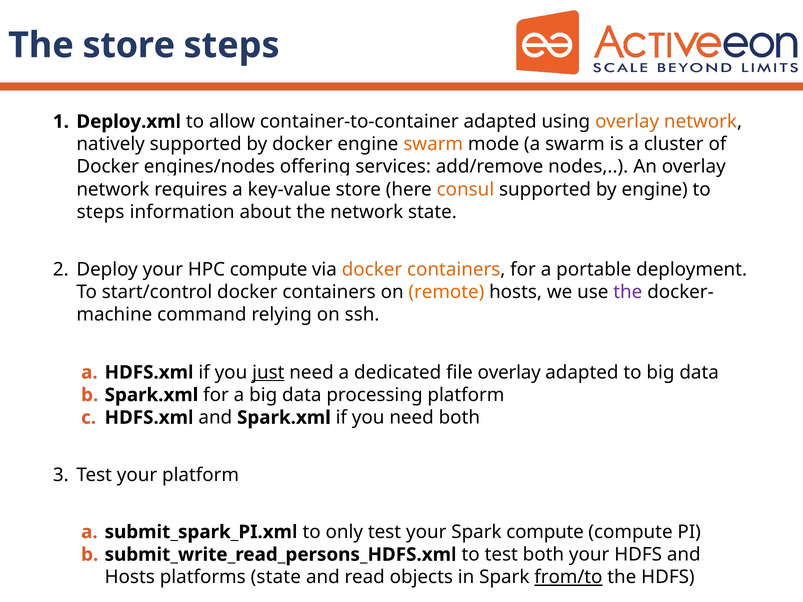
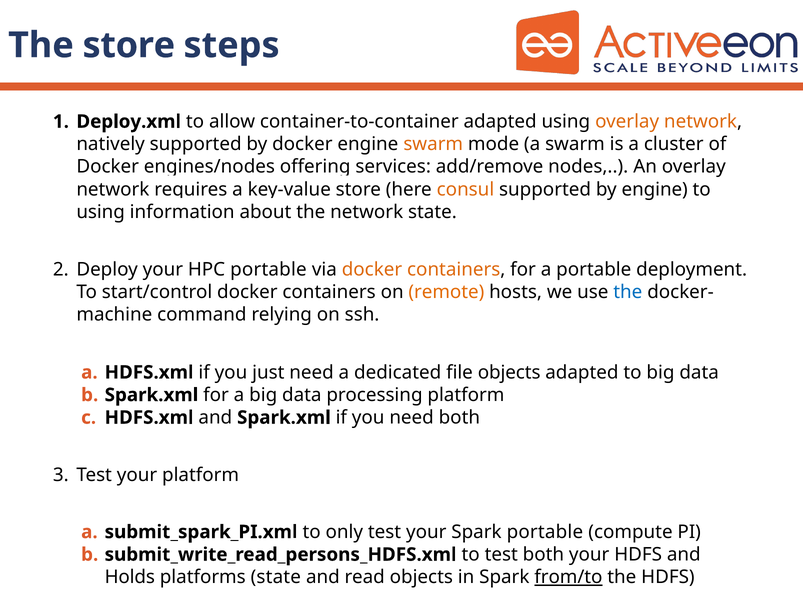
steps: steps -> using (101, 212)
HPC compute: compute -> portable (268, 270)
the colour: purple -> blue (628, 292)
just underline: present -> none (268, 373)
file overlay: overlay -> objects (509, 373)
Spark compute: compute -> portable (545, 532)
Hosts: Hosts -> Holds (130, 577)
